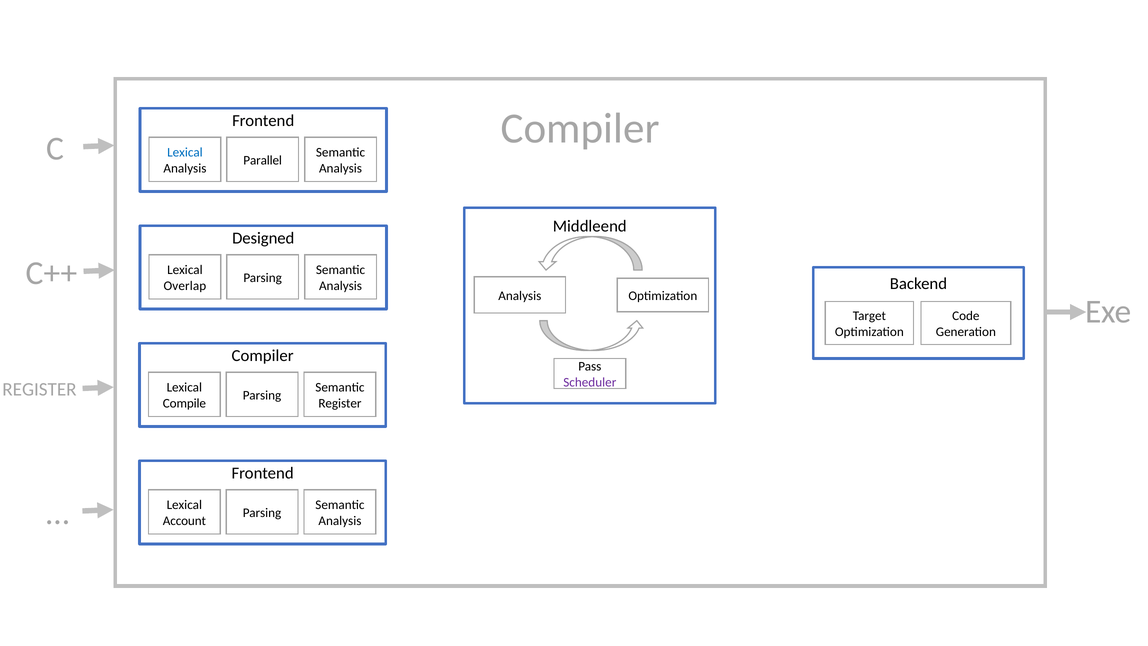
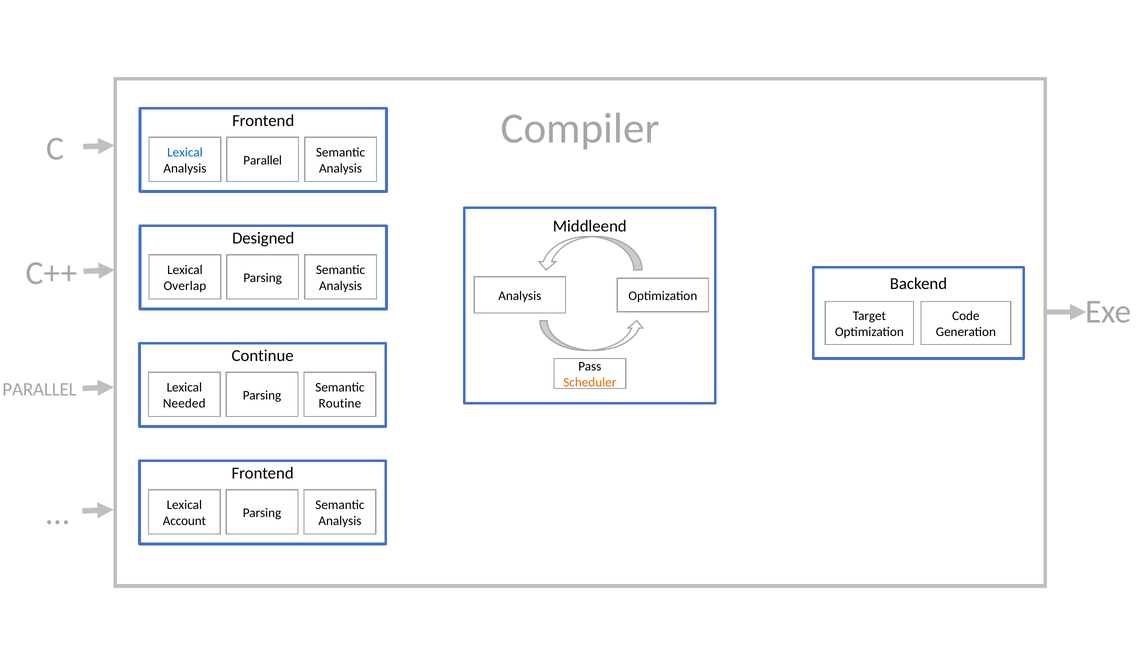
Compiler: Compiler -> Continue (263, 356)
Scheduler colour: purple -> orange (590, 382)
REGISTER: REGISTER -> PARALLEL (40, 389)
Compile: Compile -> Needed (184, 403)
Register: Register -> Routine (340, 403)
